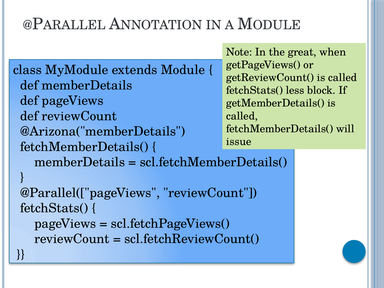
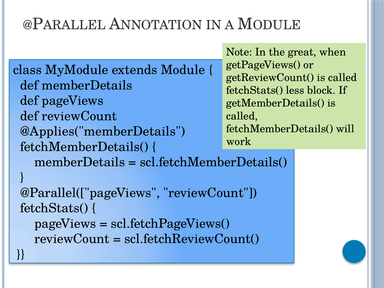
@Arizona("memberDetails: @Arizona("memberDetails -> @Applies("memberDetails (103, 131)
issue: issue -> work (239, 142)
